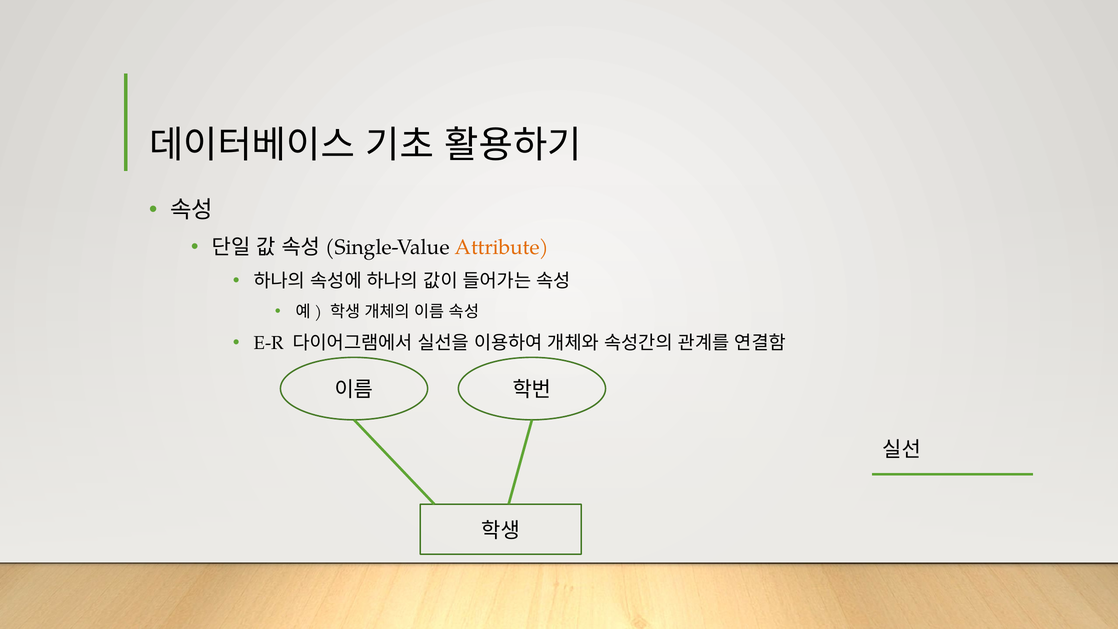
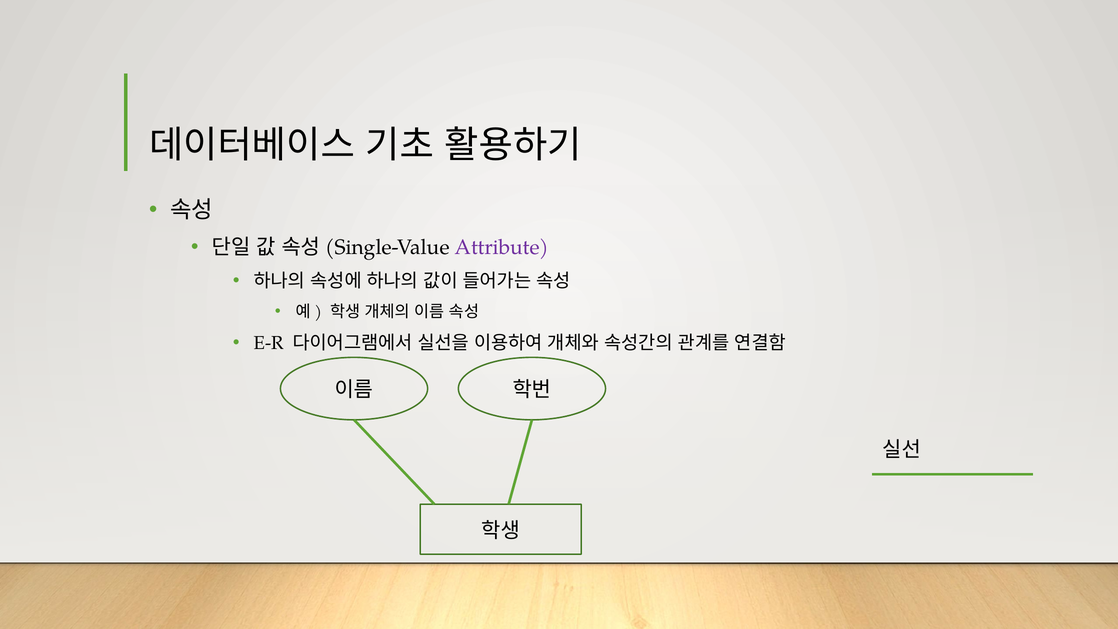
Attribute colour: orange -> purple (502, 247)
